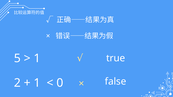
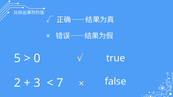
1: 1 -> 0 (37, 58)
1: 1 -> 3 (37, 83)
0: 0 -> 7 (60, 83)
